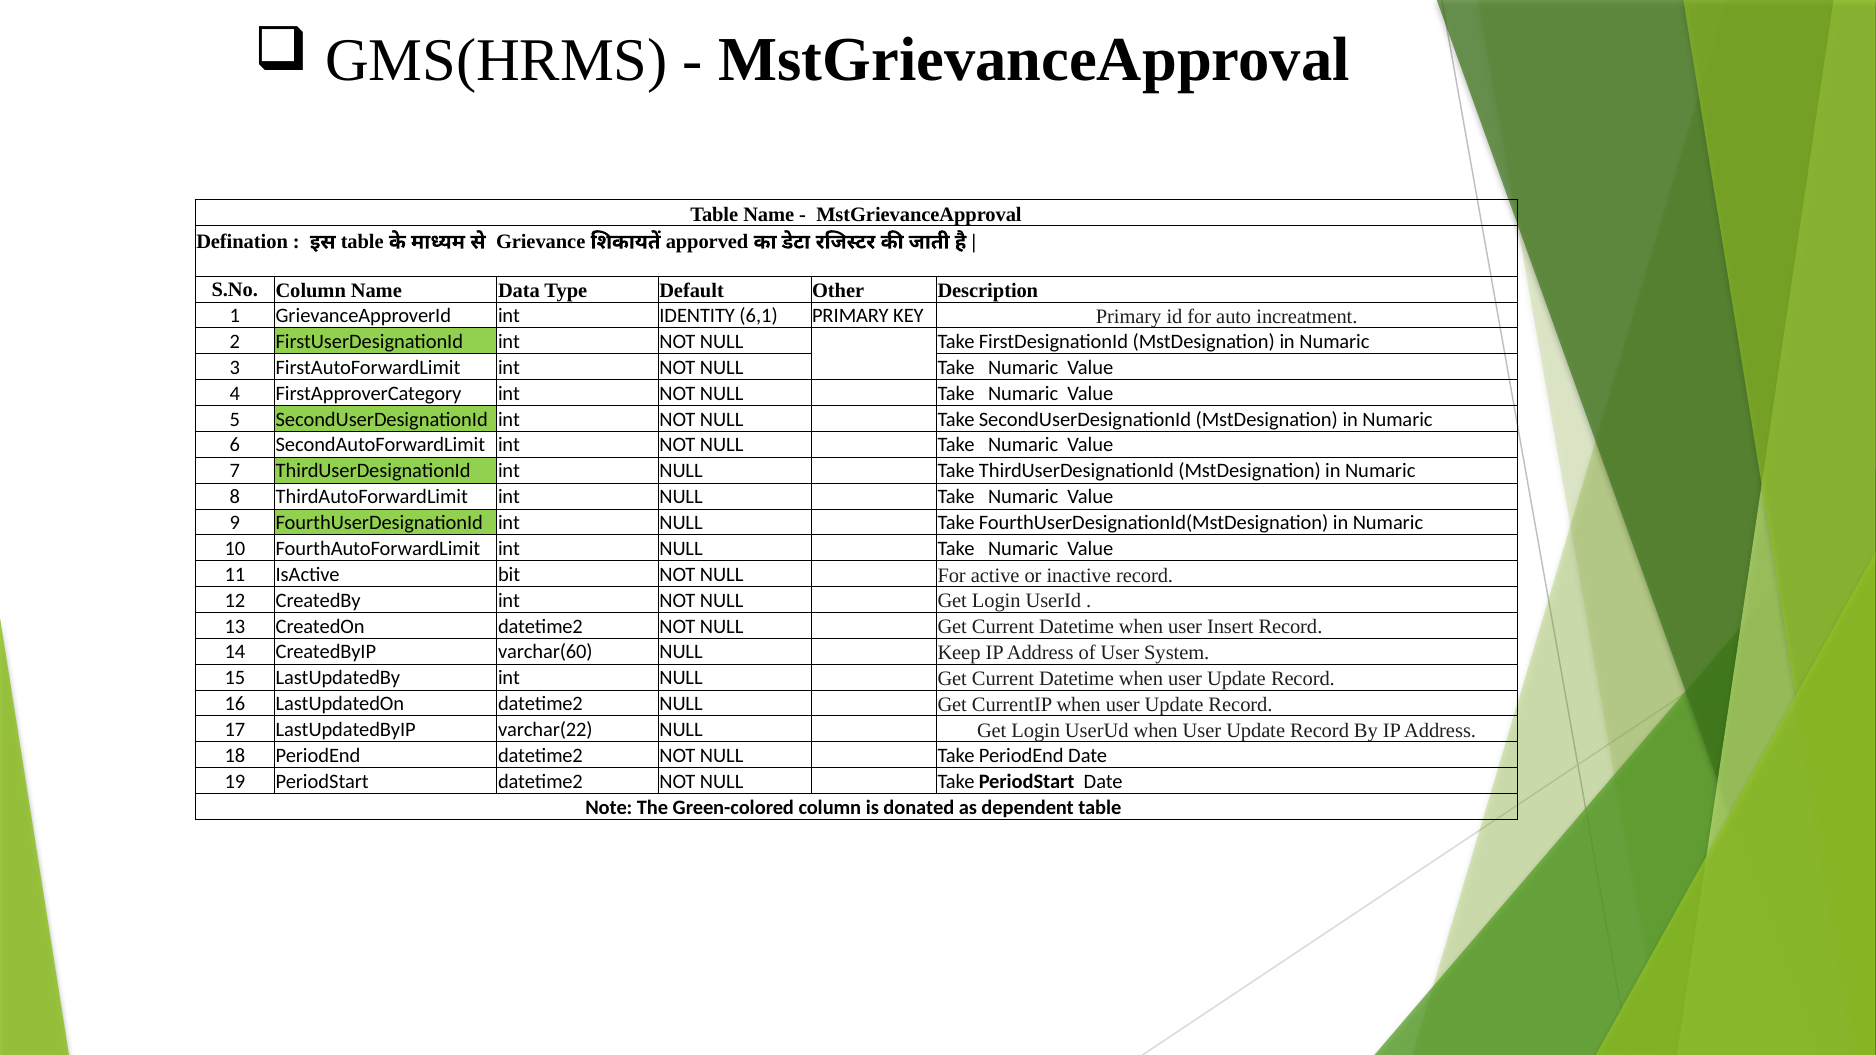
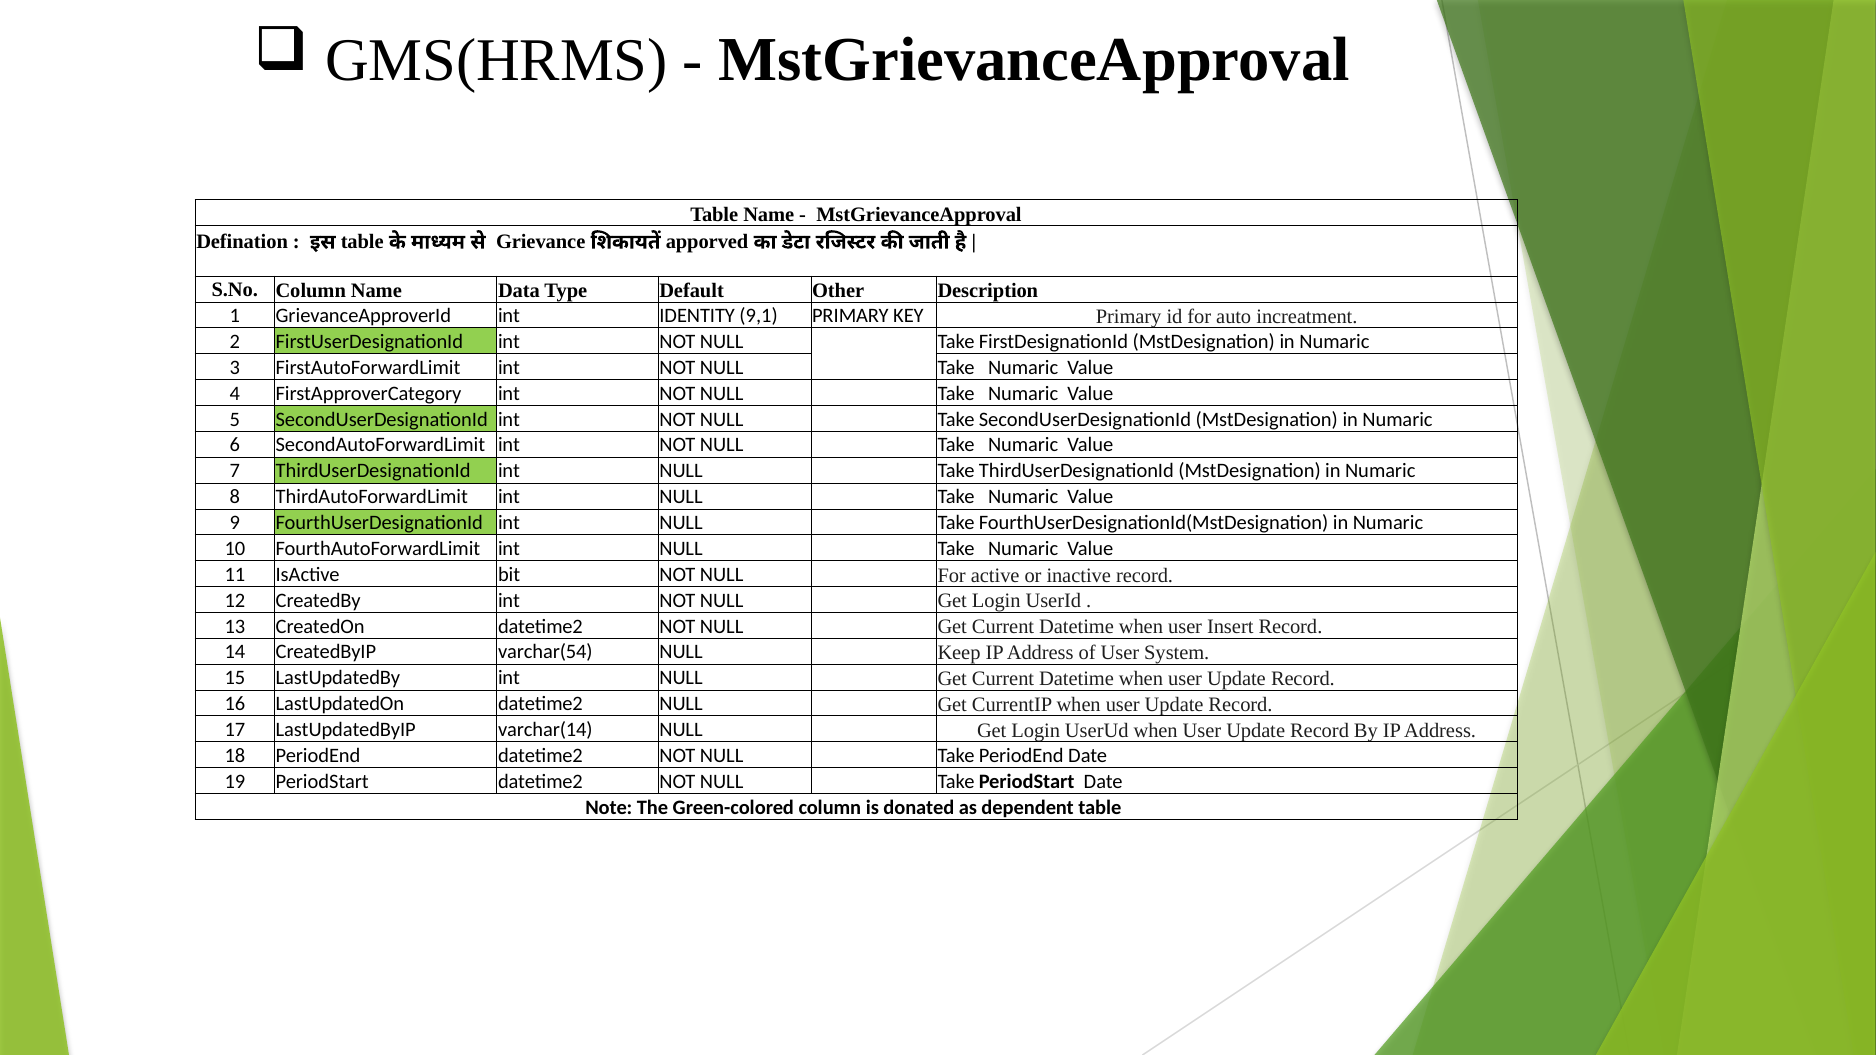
6,1: 6,1 -> 9,1 (759, 316)
varchar(60: varchar(60 -> varchar(54 (545, 652)
varchar(22: varchar(22 -> varchar(14 (545, 730)
